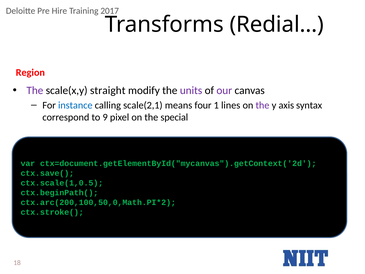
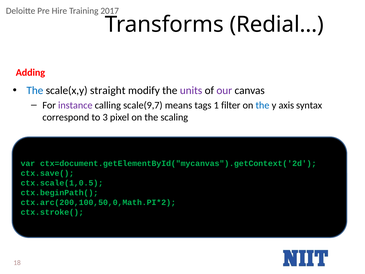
Region: Region -> Adding (30, 72)
The colour: purple -> blue (35, 90)
instance colour: blue -> purple (75, 105)
scale(2,1: scale(2,1 -> scale(9,7 (143, 105)
four: four -> tags (203, 105)
lines: lines -> filter (231, 105)
the colour: purple -> blue (262, 105)
9: 9 -> 3 (105, 117)
special: special -> scaling (174, 117)
